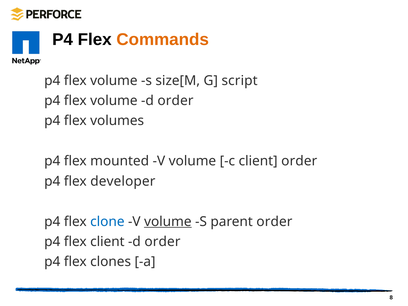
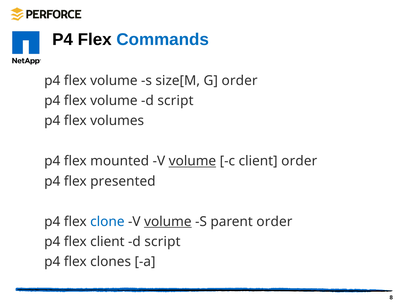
Commands colour: orange -> blue (163, 40)
G script: script -> order (240, 81)
volume d order: order -> script (175, 101)
volume underline: none -> present (192, 161)
developer: developer -> presented (123, 181)
order: order -> script (162, 242)
